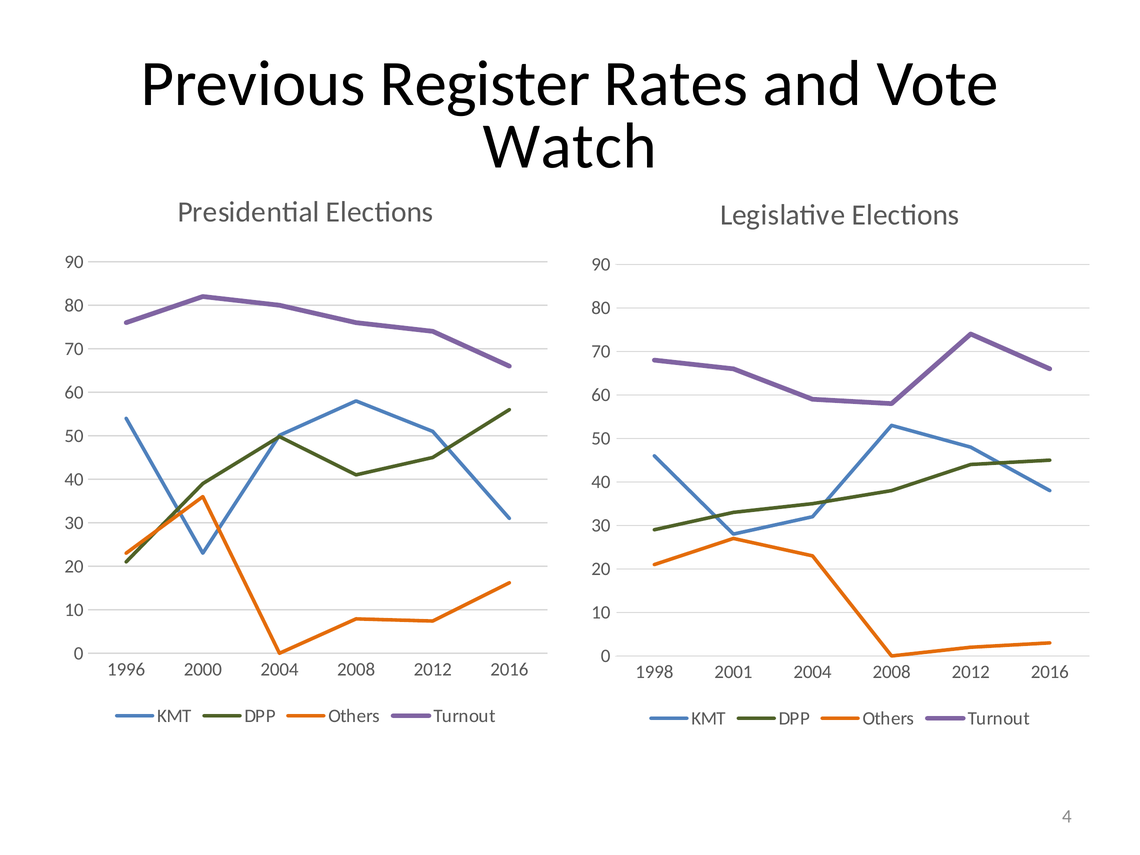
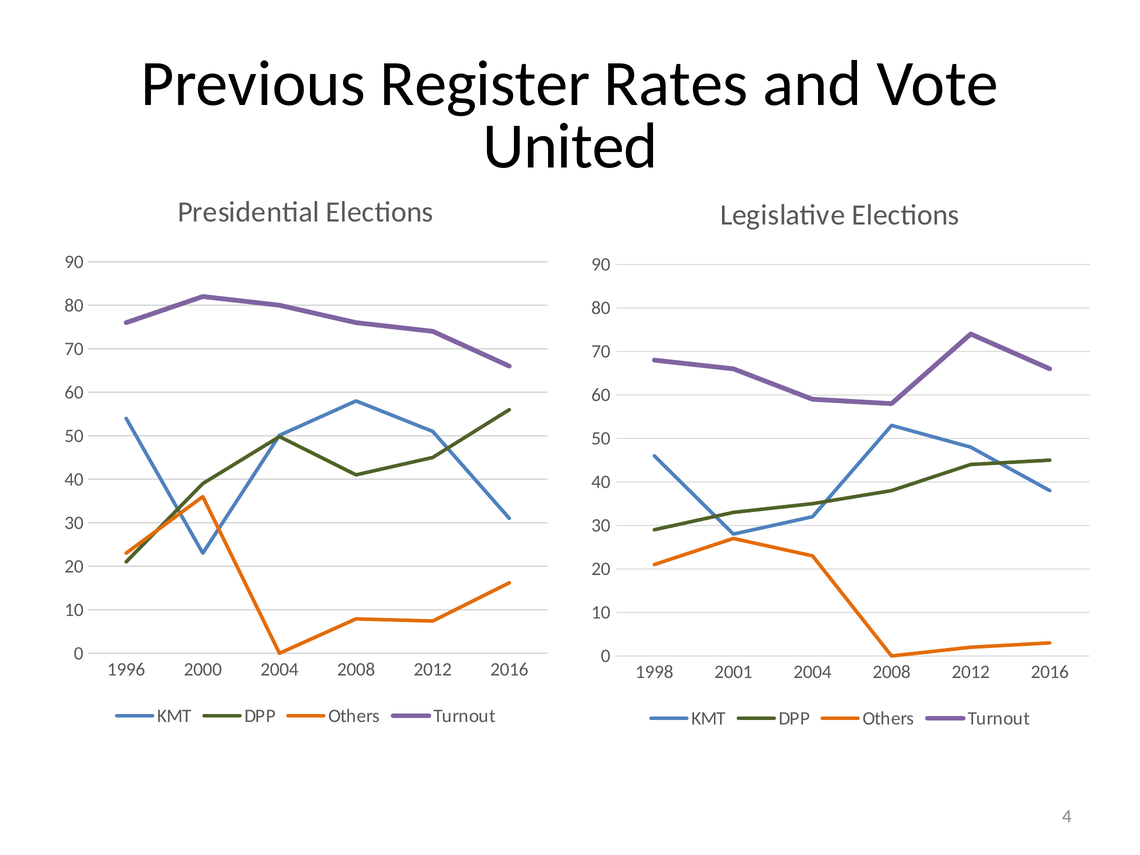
Watch: Watch -> United (570, 146)
